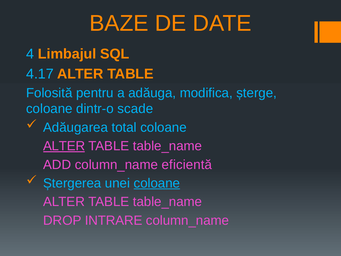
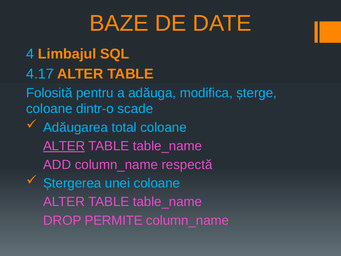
eficientă: eficientă -> respectă (187, 164)
coloane underline: present -> none (157, 183)
INTRARE: INTRARE -> PERMITE (114, 220)
